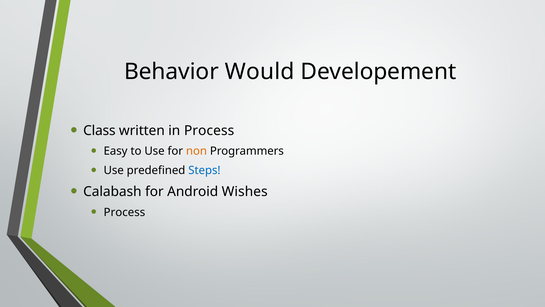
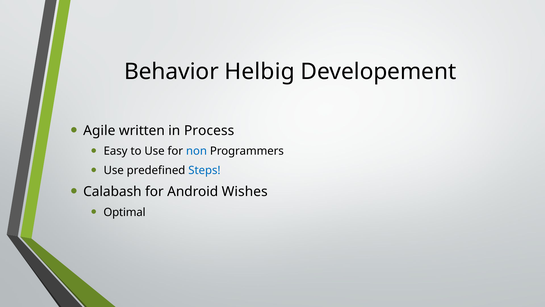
Would: Would -> Helbig (260, 71)
Class: Class -> Agile (99, 130)
non colour: orange -> blue (196, 151)
Process: Process -> Optimal (125, 212)
